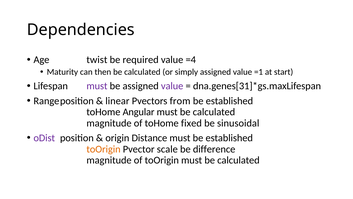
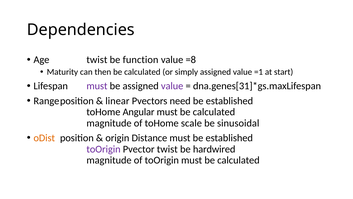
required: required -> function (141, 60)
=4: =4 -> =8 (191, 60)
from: from -> need (180, 101)
fixed: fixed -> scale (191, 123)
oDist colour: purple -> orange (44, 138)
toOrigin colour: orange -> purple (104, 149)
Pvector scale: scale -> twist (167, 149)
difference: difference -> hardwired (214, 149)
